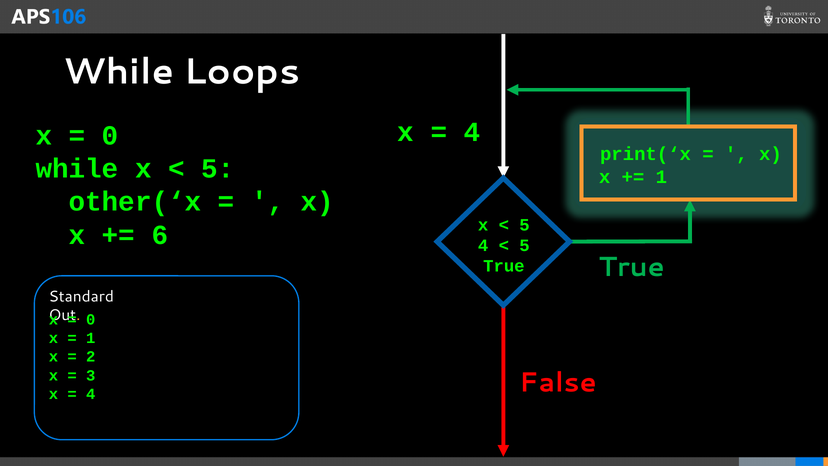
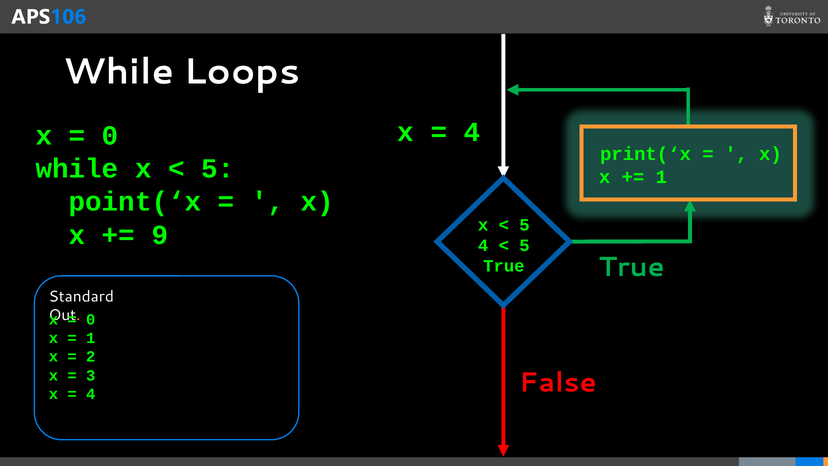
other(‘x: other(‘x -> point(‘x (135, 202)
6: 6 -> 9 (160, 235)
